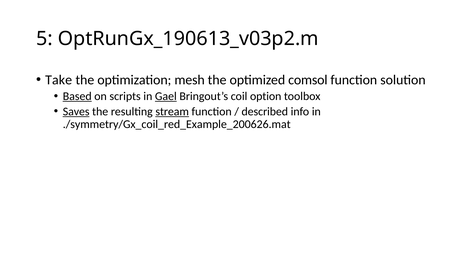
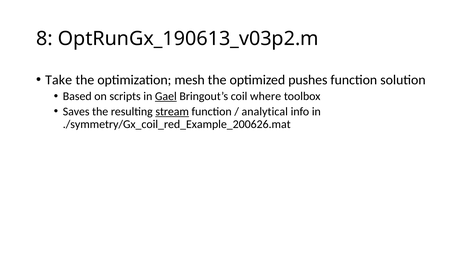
5: 5 -> 8 (44, 39)
comsol: comsol -> pushes (308, 80)
Based underline: present -> none (77, 96)
option: option -> where (266, 96)
Saves underline: present -> none (76, 112)
described: described -> analytical (265, 112)
